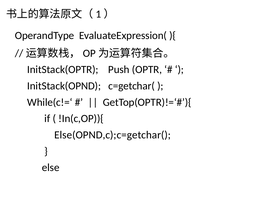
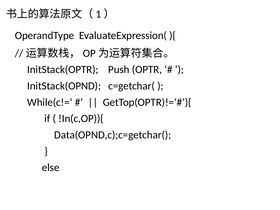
Else(OPND,c);c=getchar(: Else(OPND,c);c=getchar( -> Data(OPND,c);c=getchar( (113, 135)
